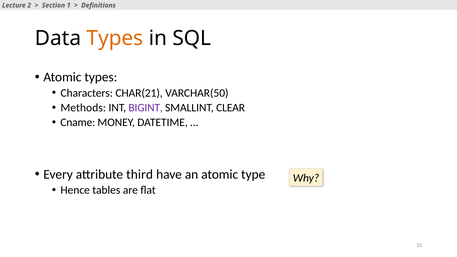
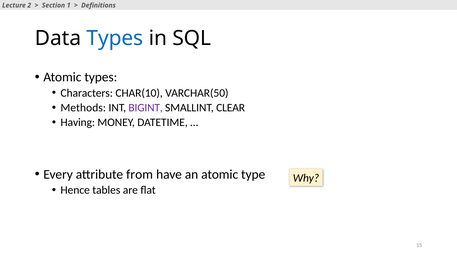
Types colour: orange -> blue (115, 38)
CHAR(21: CHAR(21 -> CHAR(10 (139, 93)
Cname: Cname -> Having (78, 122)
third: third -> from (140, 174)
